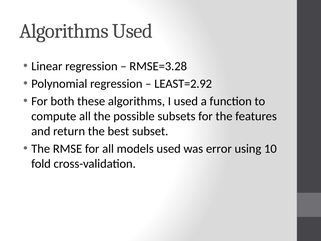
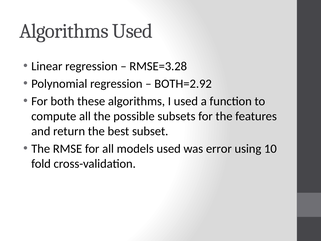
LEAST=2.92: LEAST=2.92 -> BOTH=2.92 (183, 84)
